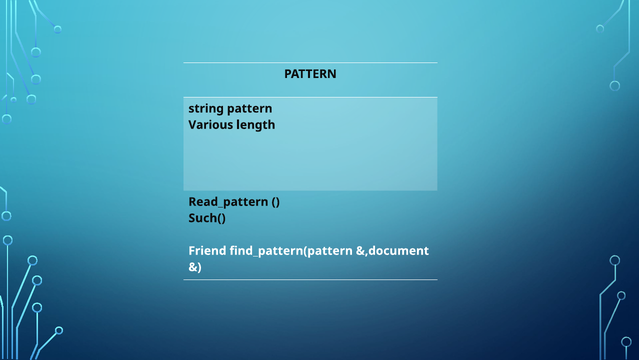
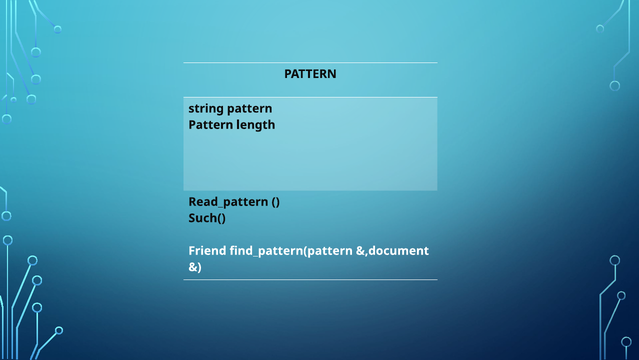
Various: Various -> Pattern (211, 125)
